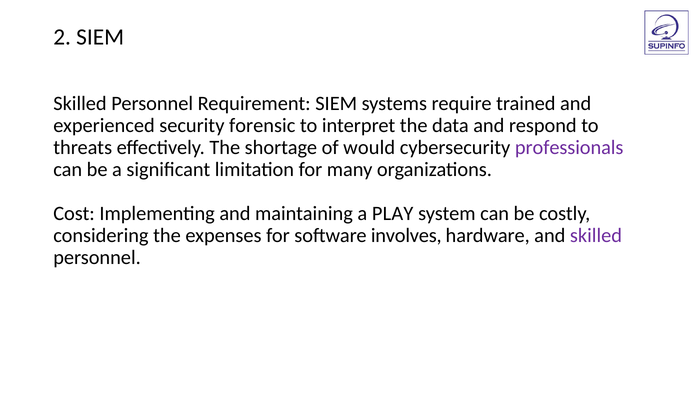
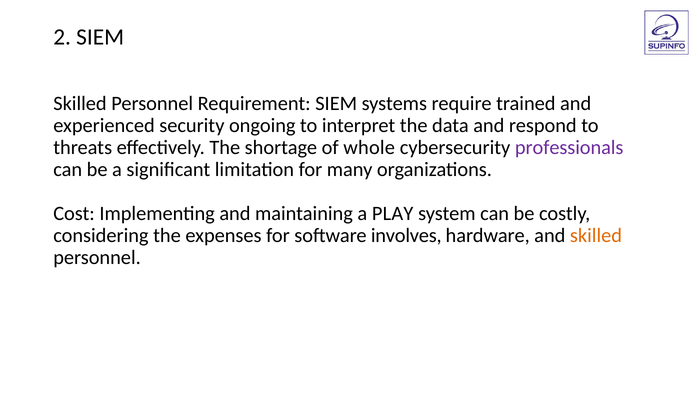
forensic: forensic -> ongoing (262, 126)
would: would -> whole (369, 148)
skilled colour: purple -> orange (596, 235)
